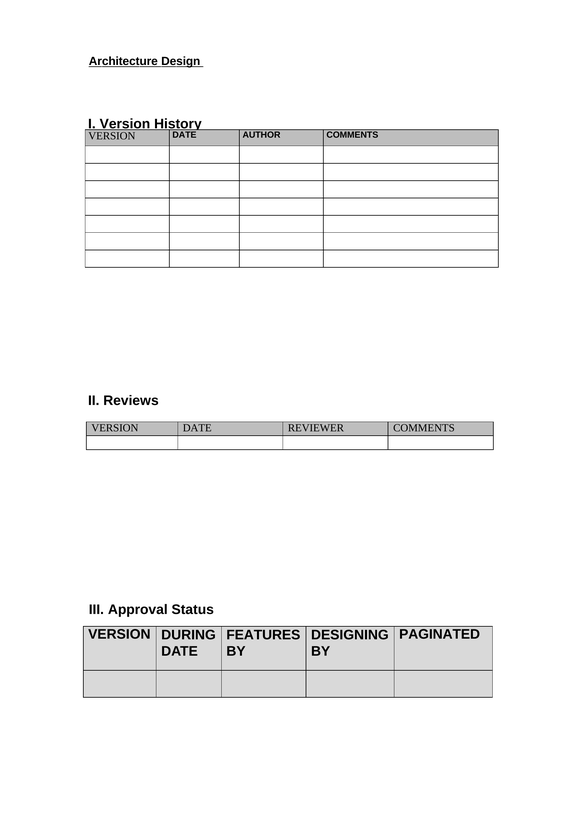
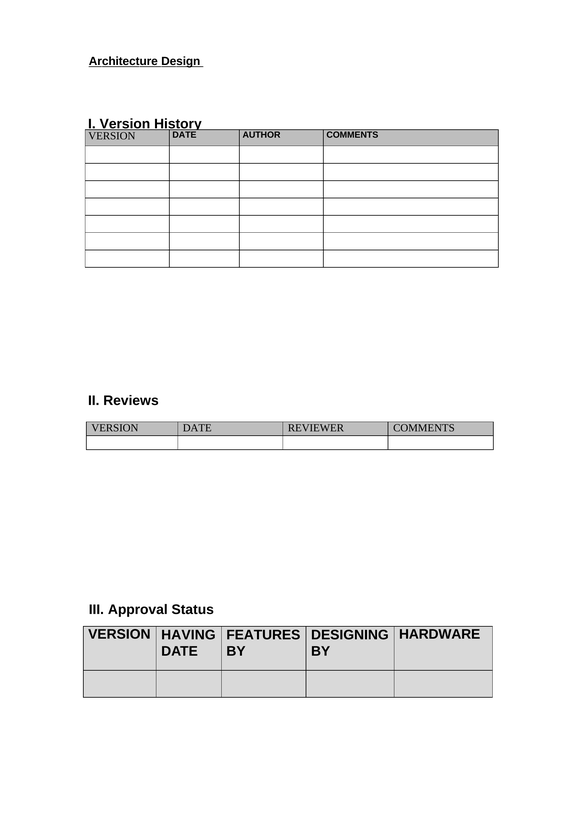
DURING: DURING -> HAVING (188, 635)
PAGINATED: PAGINATED -> HARDWARE (440, 635)
